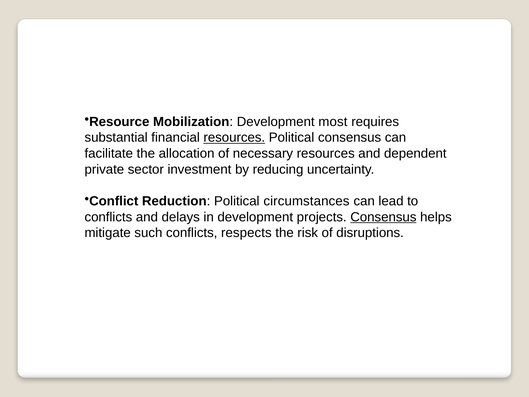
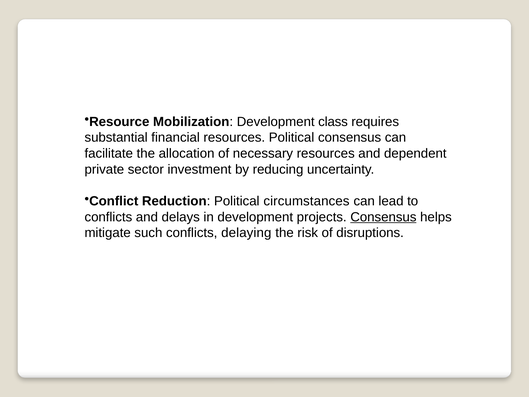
most: most -> class (333, 122)
resources underline: present -> none (234, 138)
respects: respects -> delaying (246, 233)
